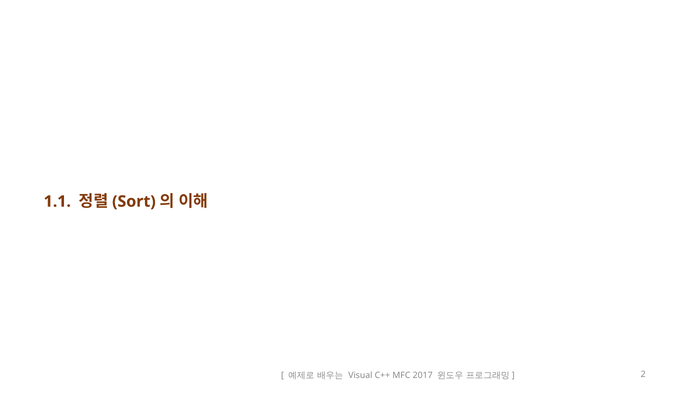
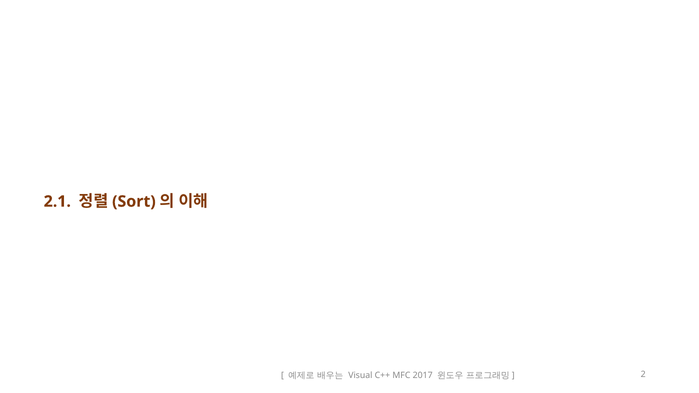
1.1: 1.1 -> 2.1 (57, 202)
